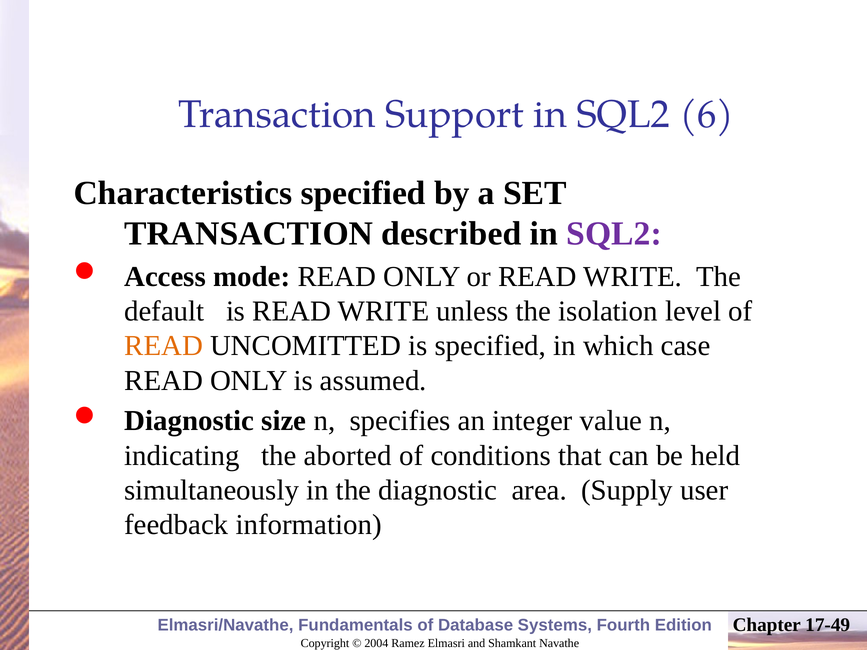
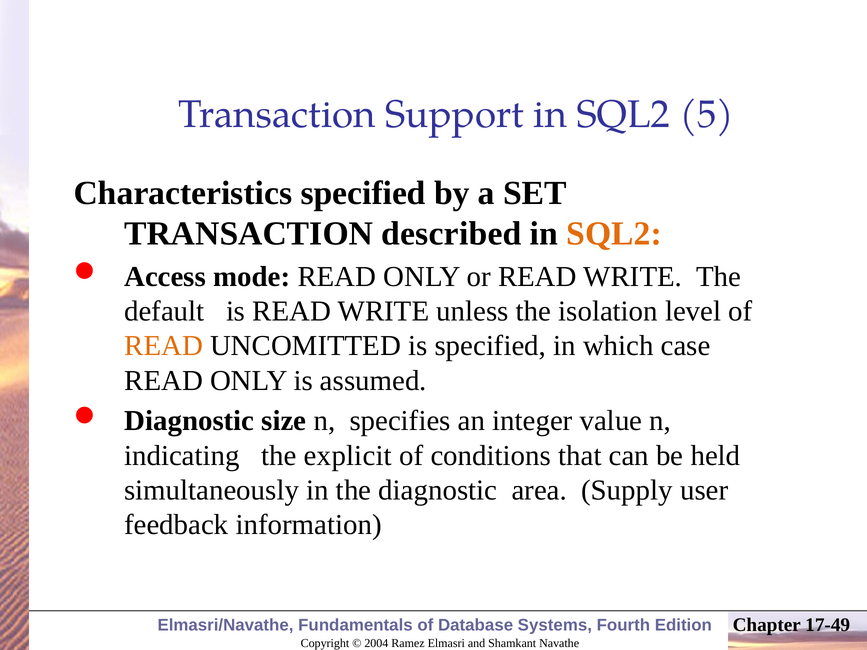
6: 6 -> 5 (707, 115)
SQL2 colour: purple -> orange (614, 234)
aborted: aborted -> explicit (348, 456)
